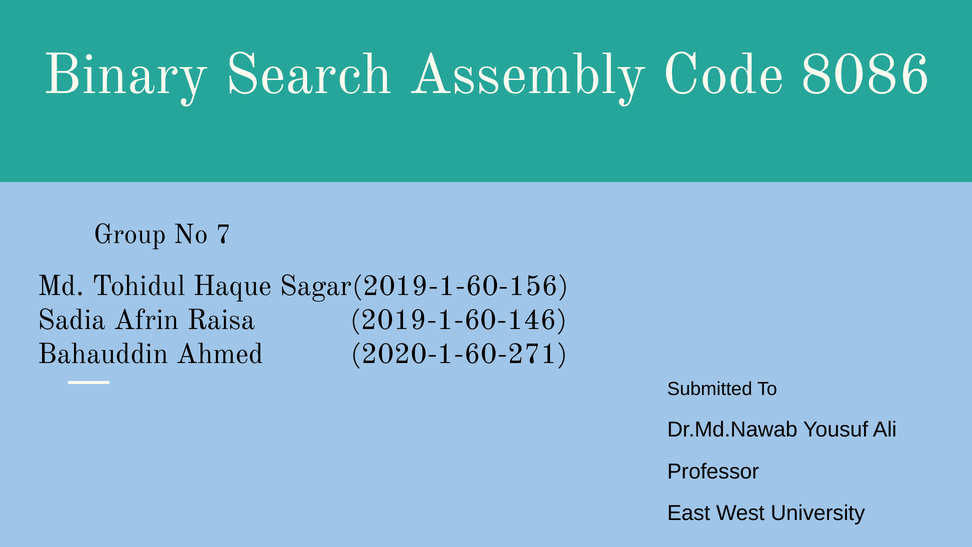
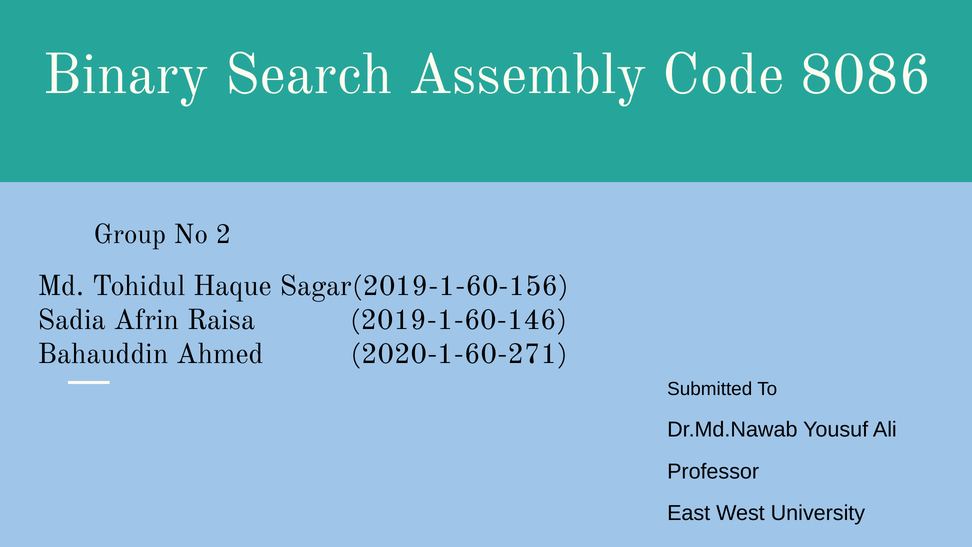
7: 7 -> 2 (223, 234)
